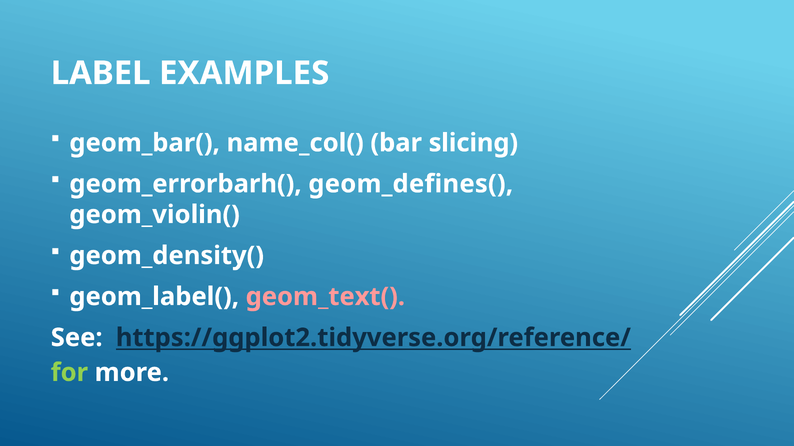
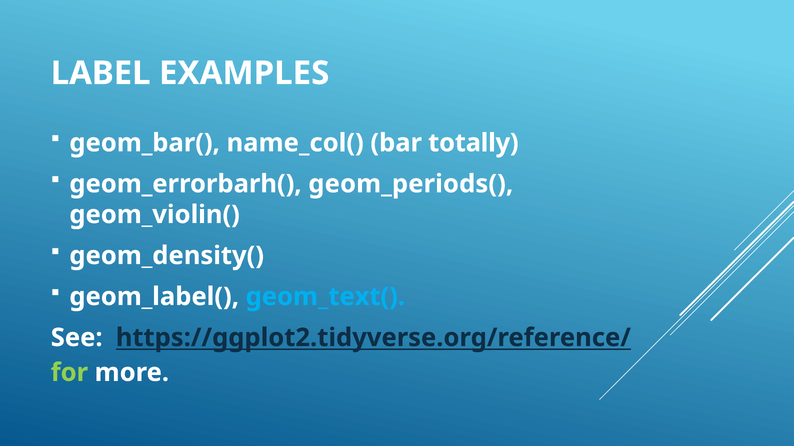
slicing: slicing -> totally (473, 143)
geom_defines(: geom_defines( -> geom_periods( (411, 184)
geom_text( colour: pink -> light blue (325, 297)
